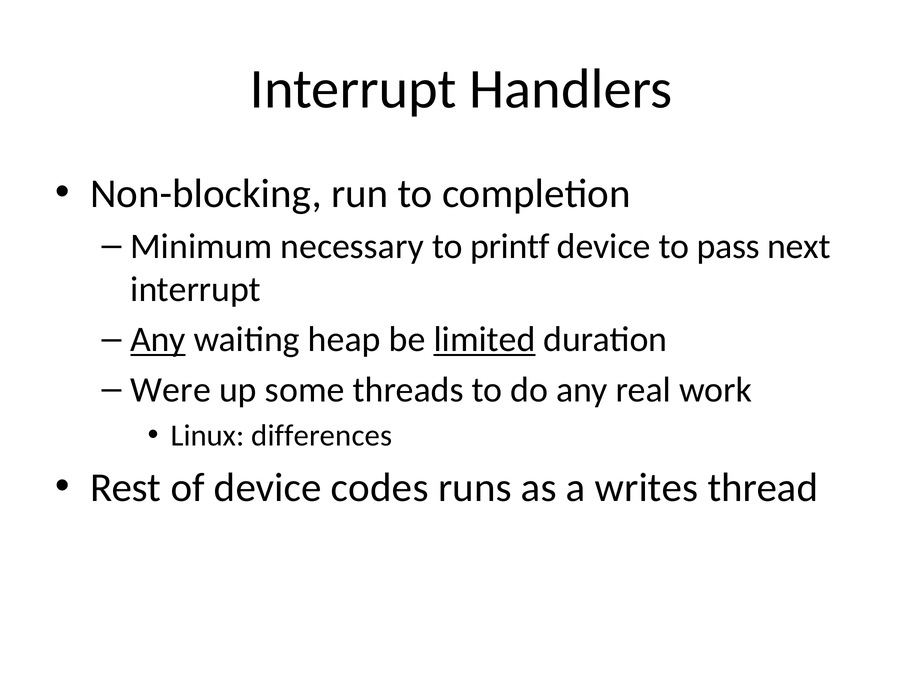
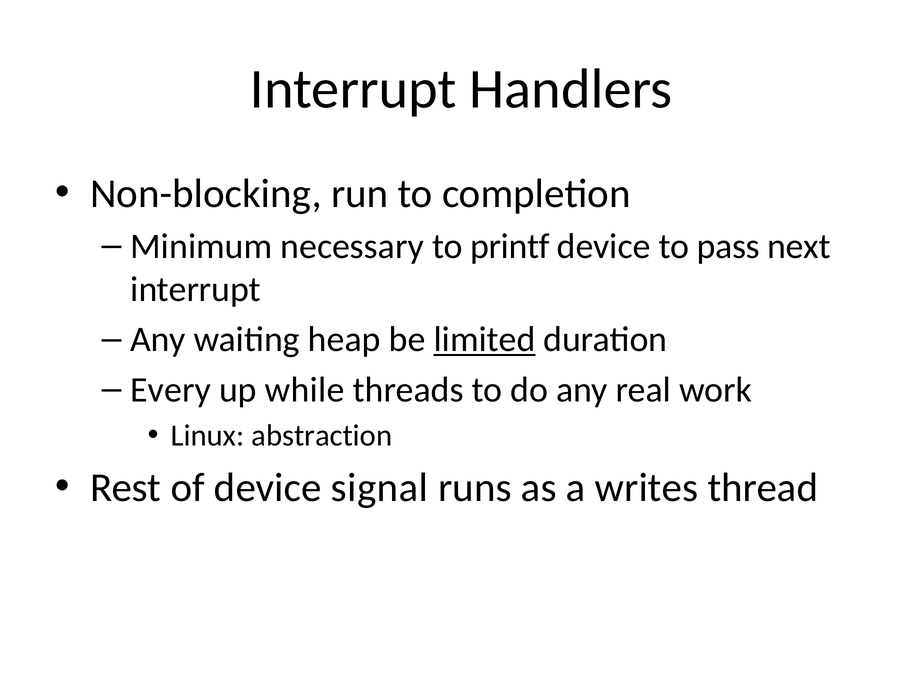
Any underline: present -> none (158, 340)
Were: Were -> Every (171, 390)
some: some -> while (305, 390)
differences: differences -> abstraction (322, 436)
codes: codes -> signal (380, 488)
